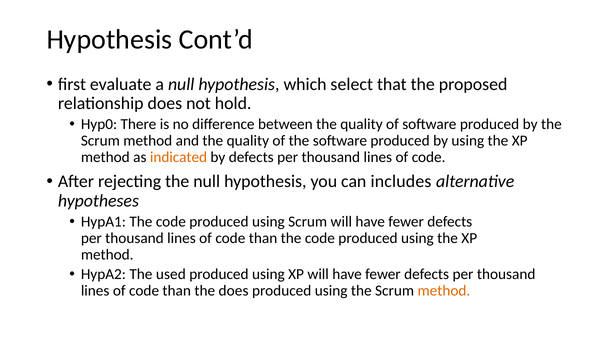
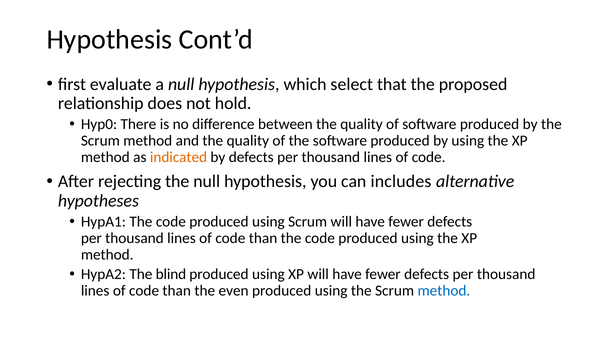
used: used -> blind (171, 275)
the does: does -> even (234, 291)
method colour: orange -> blue (444, 291)
